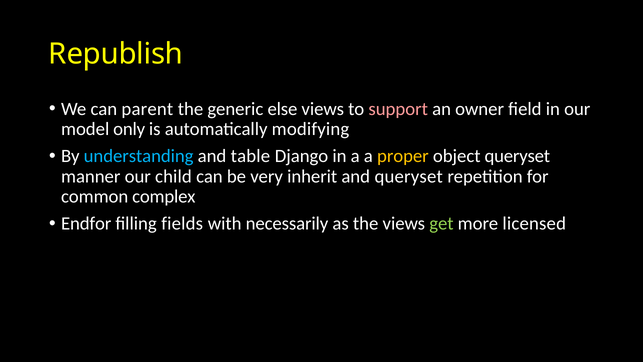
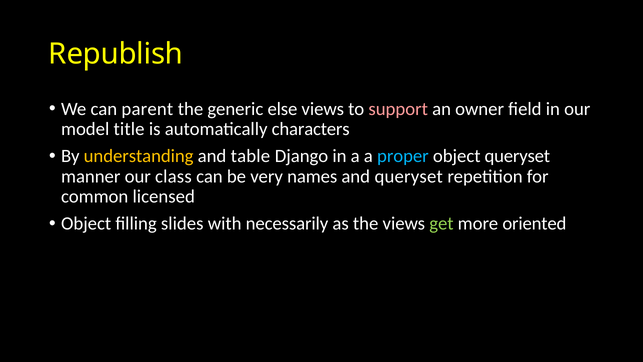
only: only -> title (129, 129)
modifying: modifying -> characters (311, 129)
understanding colour: light blue -> yellow (139, 156)
proper colour: yellow -> light blue (403, 156)
child: child -> class (173, 176)
inherit: inherit -> names (312, 176)
complex: complex -> licensed (164, 196)
Endfor: Endfor -> Object (86, 223)
fields: fields -> slides (182, 223)
licensed: licensed -> oriented (534, 223)
